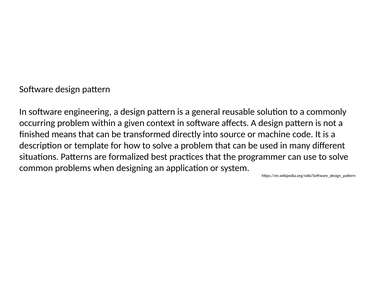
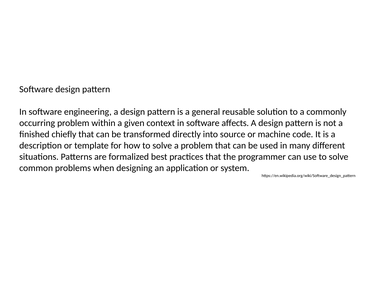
means: means -> chiefly (64, 134)
